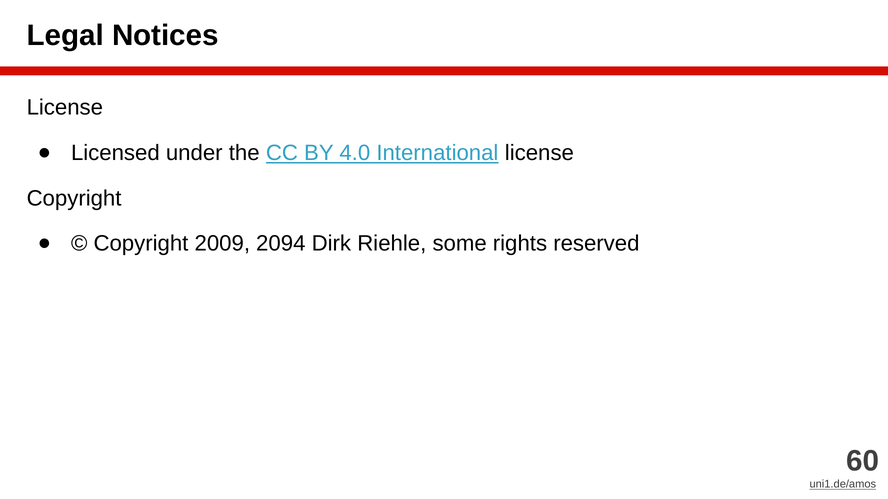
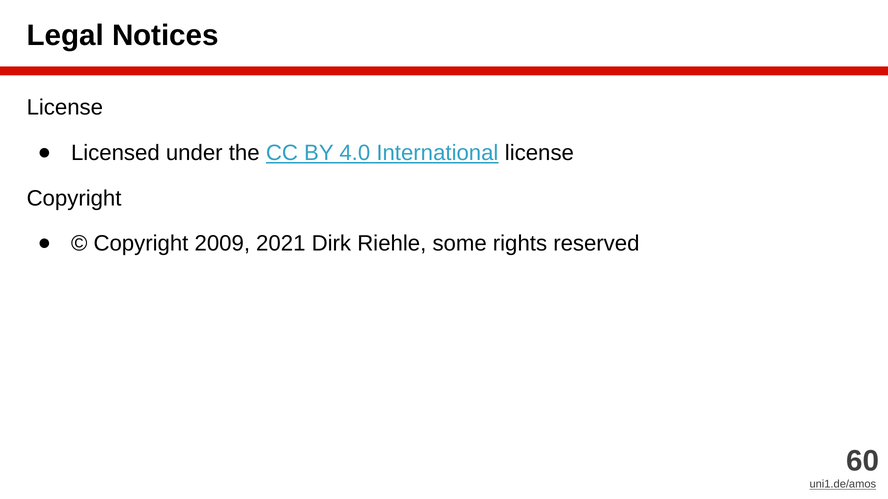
2094: 2094 -> 2021 (281, 244)
